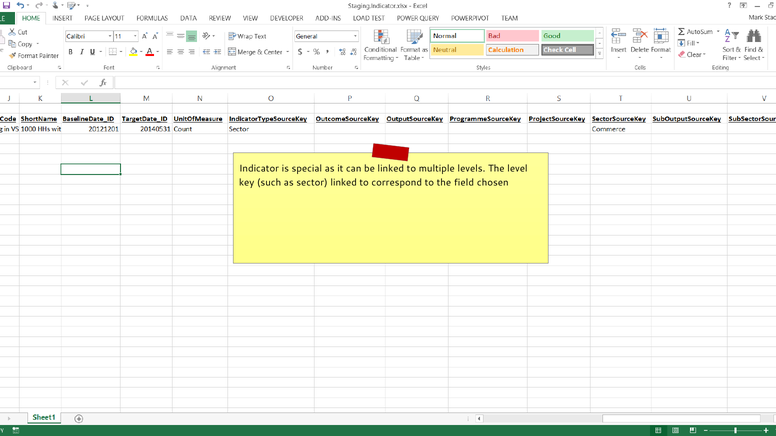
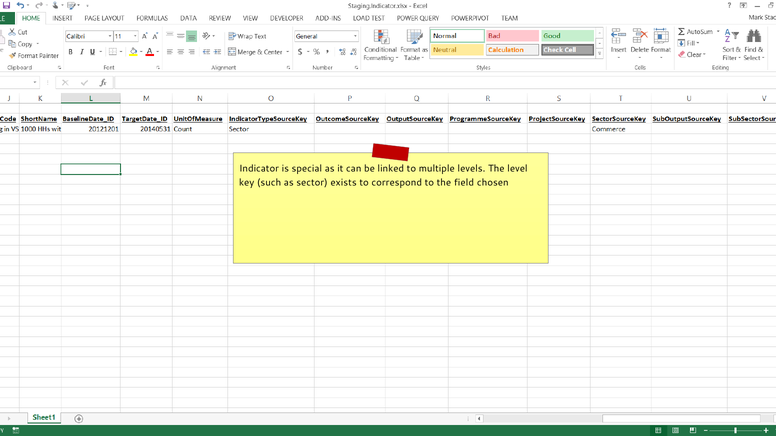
sector linked: linked -> exists (344, 183)
